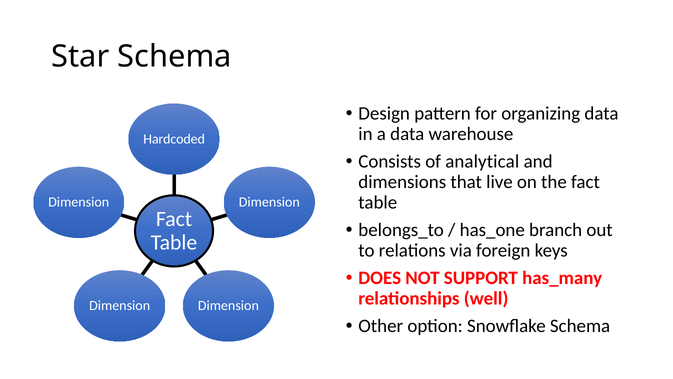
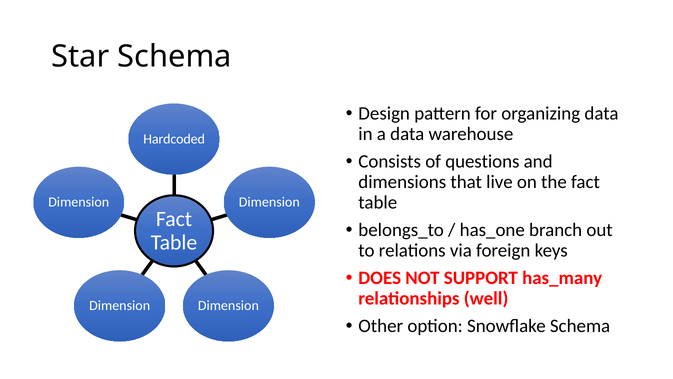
analytical: analytical -> questions (482, 161)
